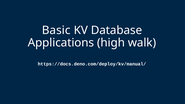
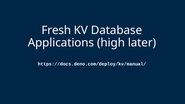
Basic: Basic -> Fresh (56, 30)
walk: walk -> later (142, 43)
